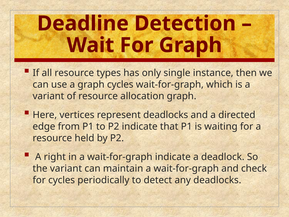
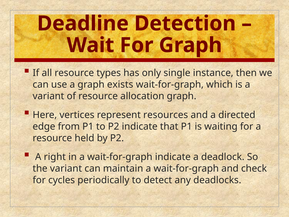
graph cycles: cycles -> exists (120, 84)
represent deadlocks: deadlocks -> resources (166, 115)
